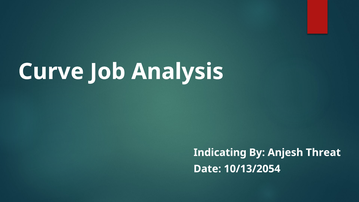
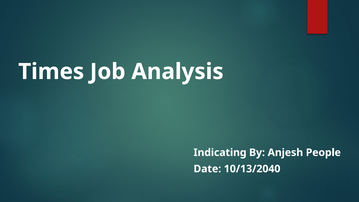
Curve: Curve -> Times (51, 72)
Threat: Threat -> People (323, 152)
10/13/2054: 10/13/2054 -> 10/13/2040 (252, 169)
